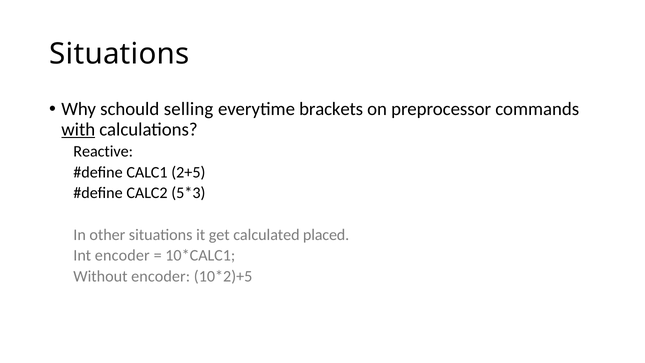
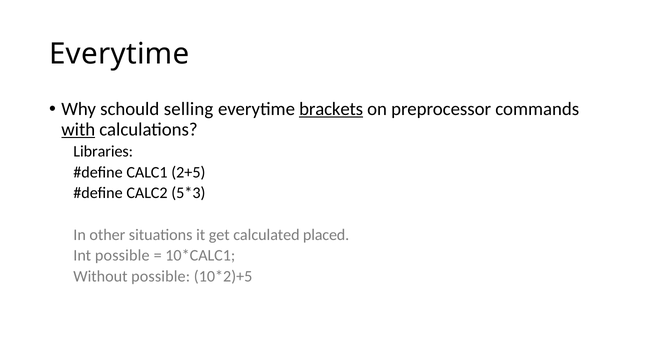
Situations: Situations -> Everytime (119, 54)
brackets underline: none -> present (331, 109)
Reactive: Reactive -> Libraries (103, 152)
Int encoder: encoder -> possible (122, 255)
Without encoder: encoder -> possible (161, 276)
